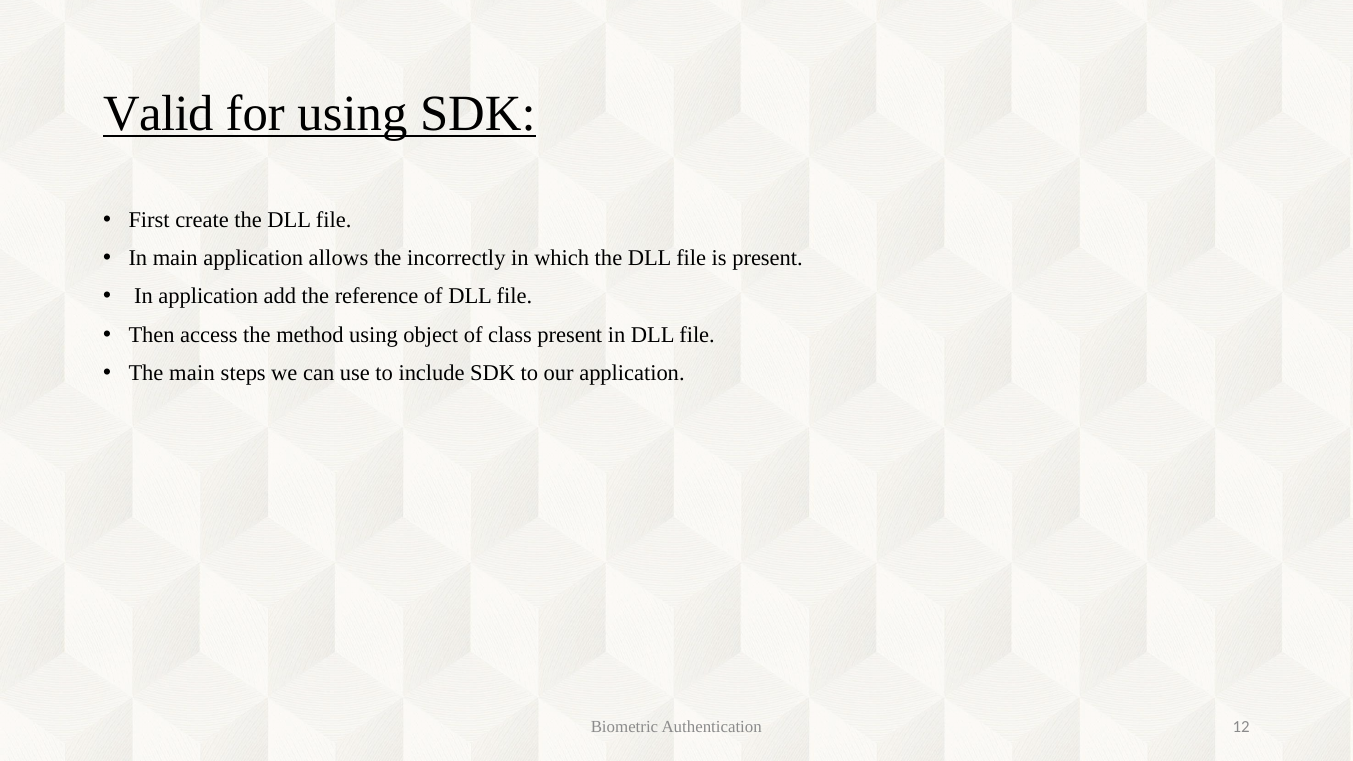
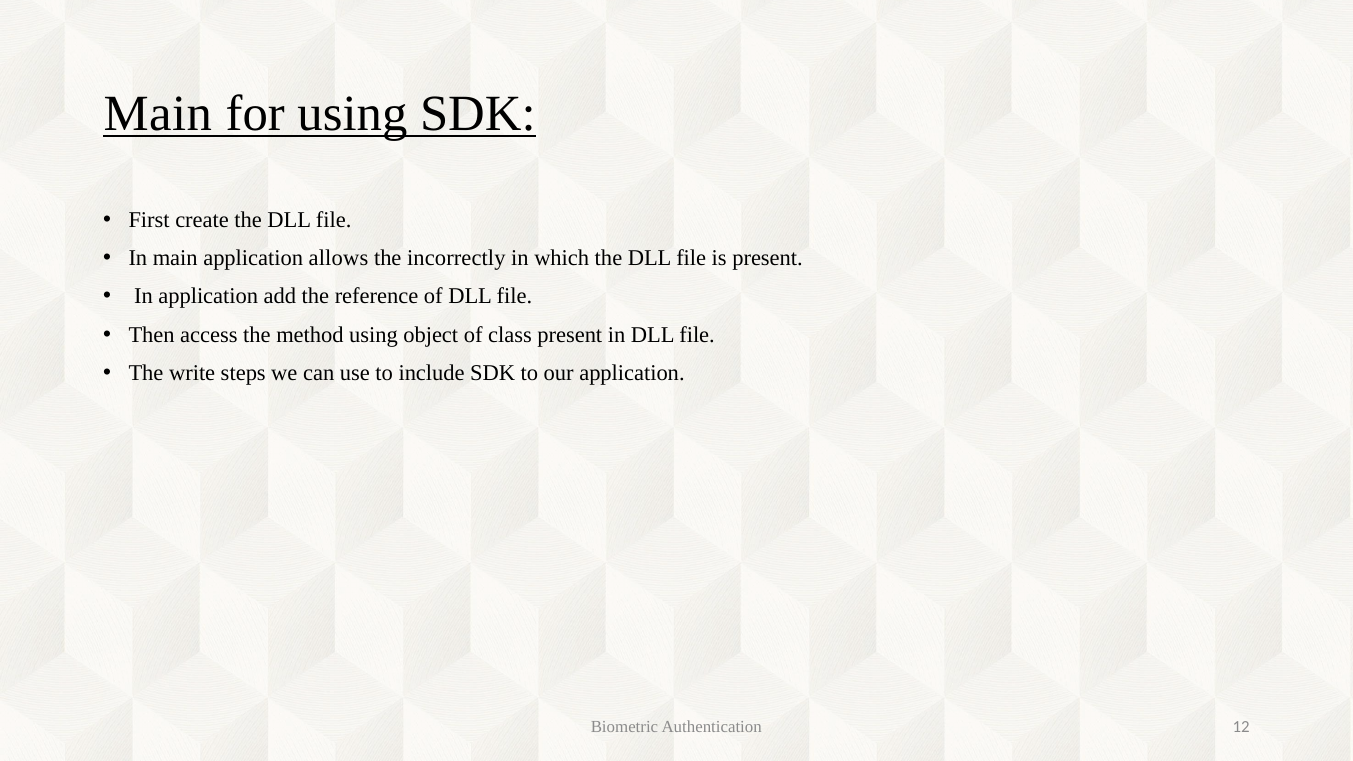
Valid: Valid -> Main (158, 114)
The main: main -> write (192, 373)
